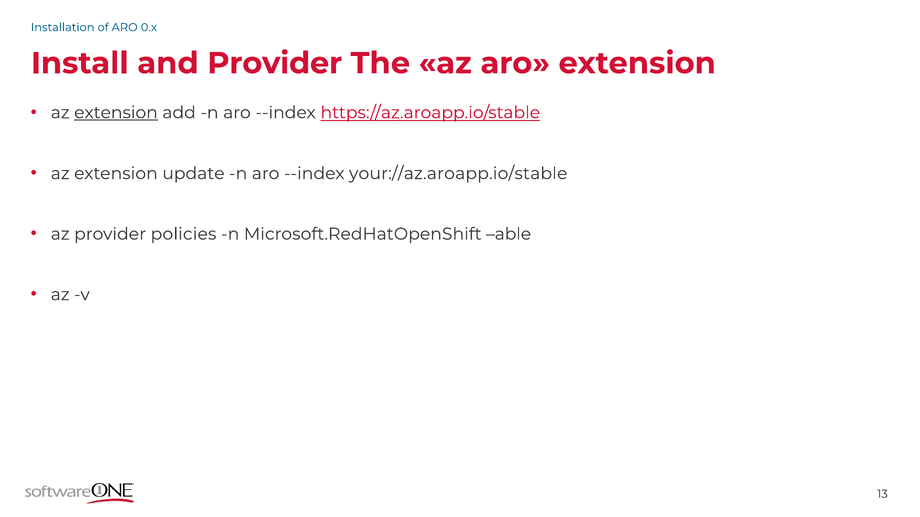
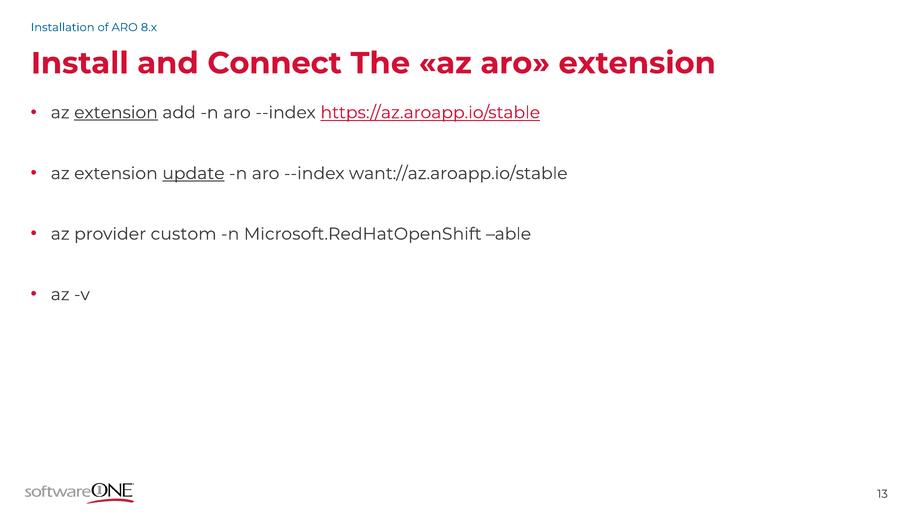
0.x: 0.x -> 8.x (149, 27)
and Provider: Provider -> Connect (275, 63)
update underline: none -> present (193, 174)
your://az.aroapp.io/stable: your://az.aroapp.io/stable -> want://az.aroapp.io/stable (458, 174)
policies: policies -> custom (184, 234)
